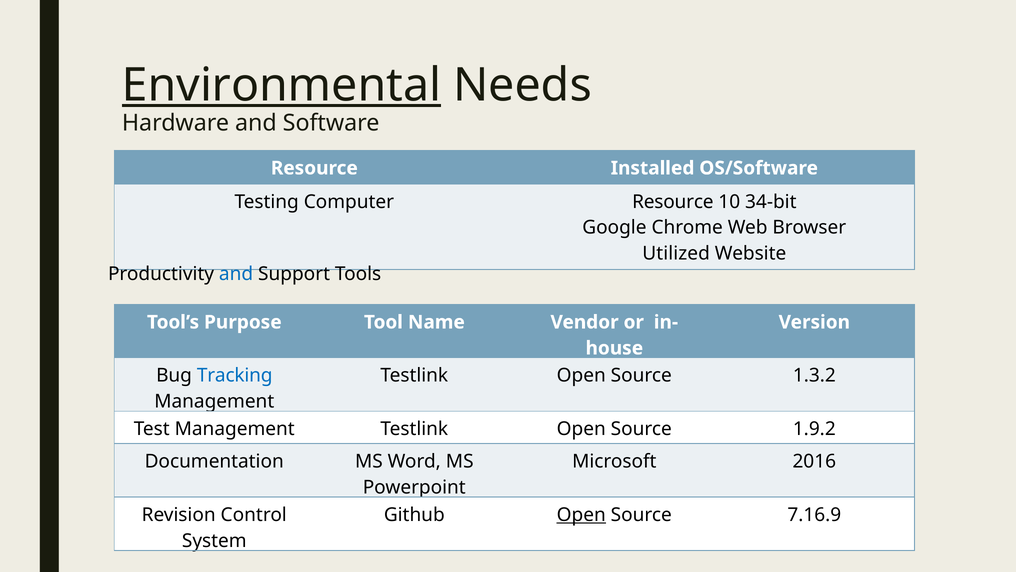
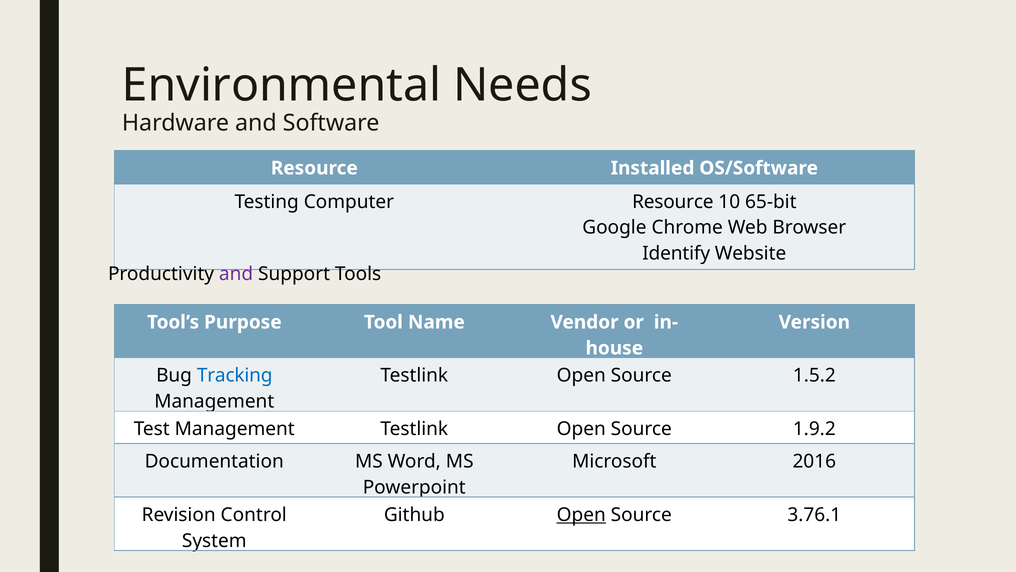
Environmental underline: present -> none (281, 85)
34-bit: 34-bit -> 65-bit (771, 202)
Utilized: Utilized -> Identify (676, 253)
and colour: blue -> purple (236, 274)
1.3.2: 1.3.2 -> 1.5.2 (814, 375)
7.16.9: 7.16.9 -> 3.76.1 (814, 514)
